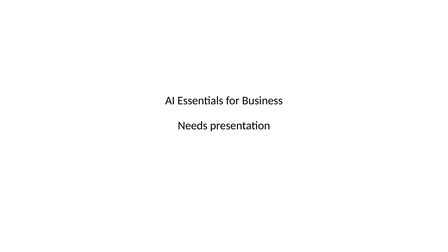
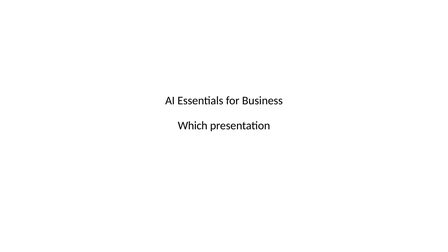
Needs: Needs -> Which (193, 126)
